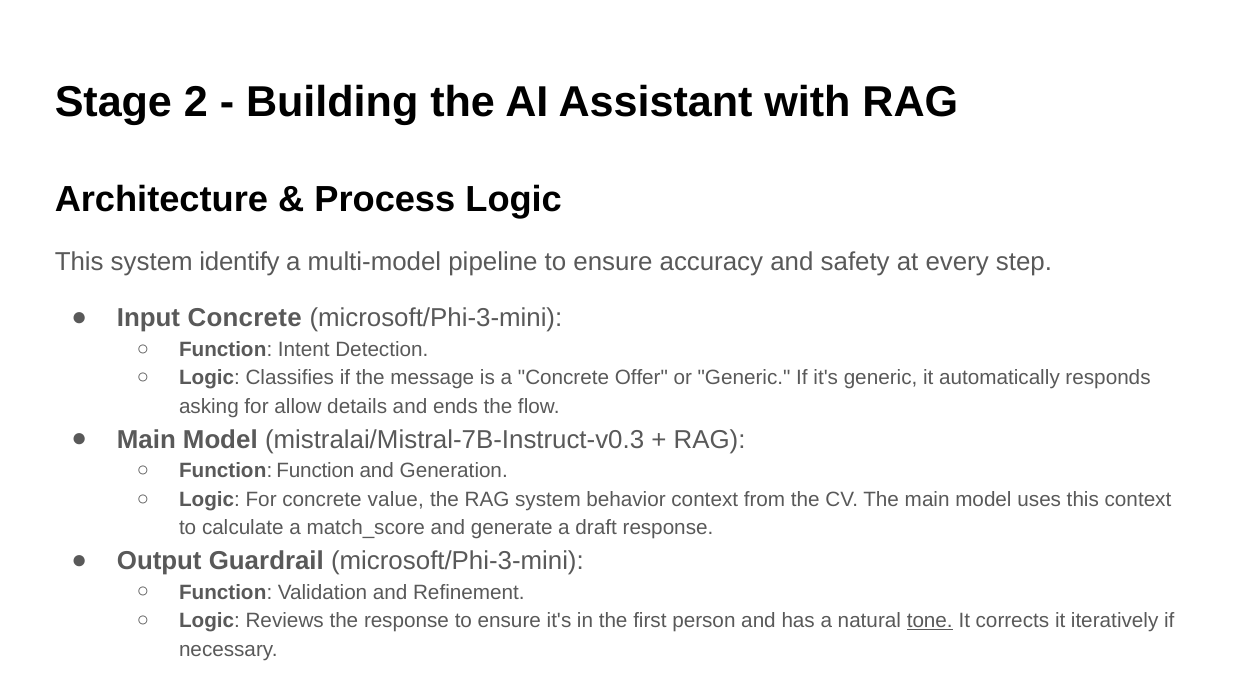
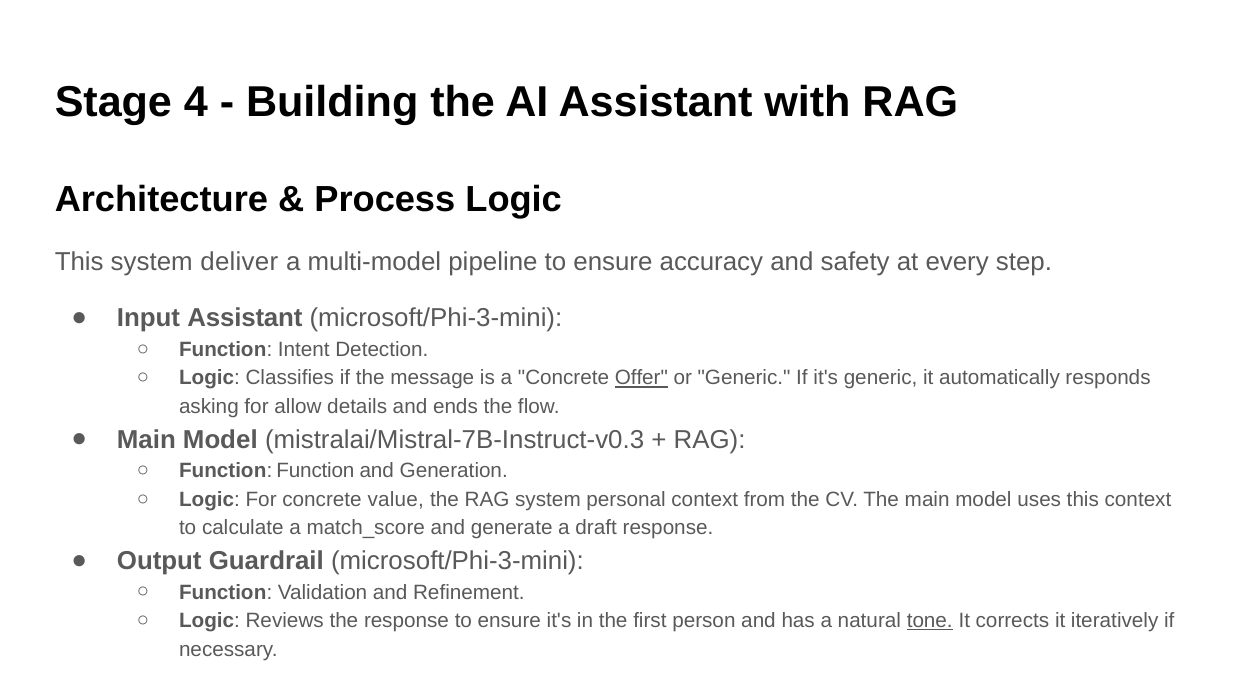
2: 2 -> 4 (196, 102)
identify: identify -> deliver (239, 262)
Input Concrete: Concrete -> Assistant (245, 318)
Offer underline: none -> present (641, 378)
behavior: behavior -> personal (626, 500)
